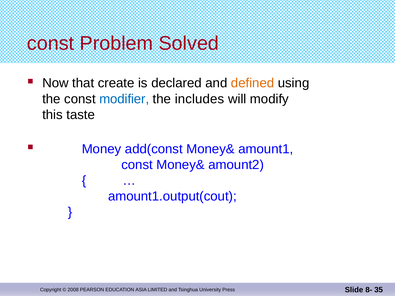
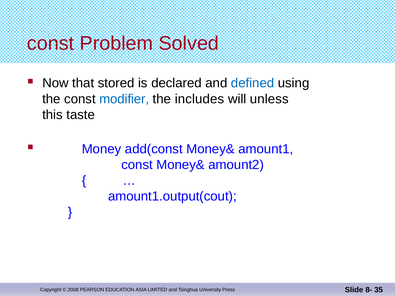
create: create -> stored (116, 83)
defined colour: orange -> blue (253, 83)
modify: modify -> unless (269, 99)
